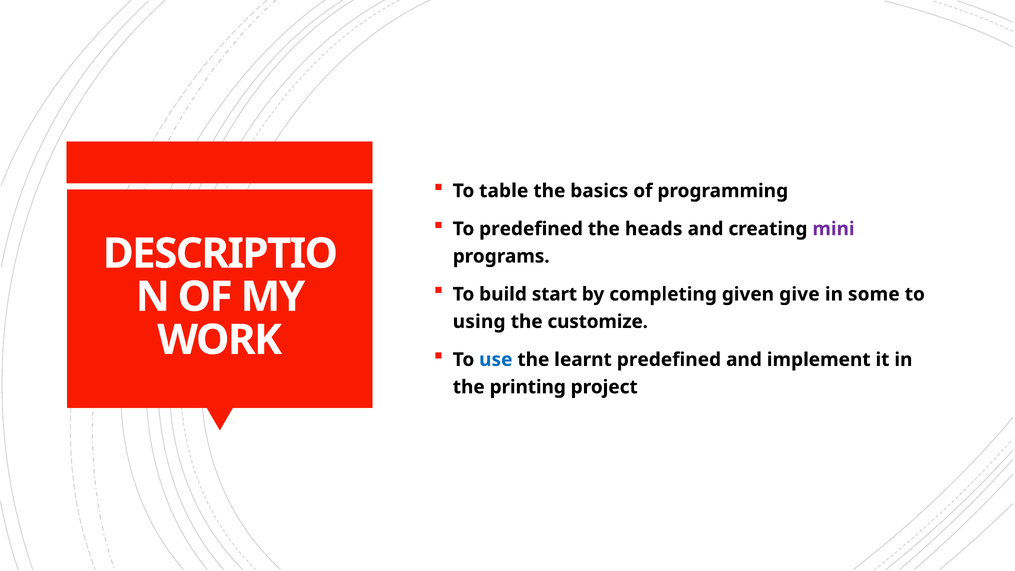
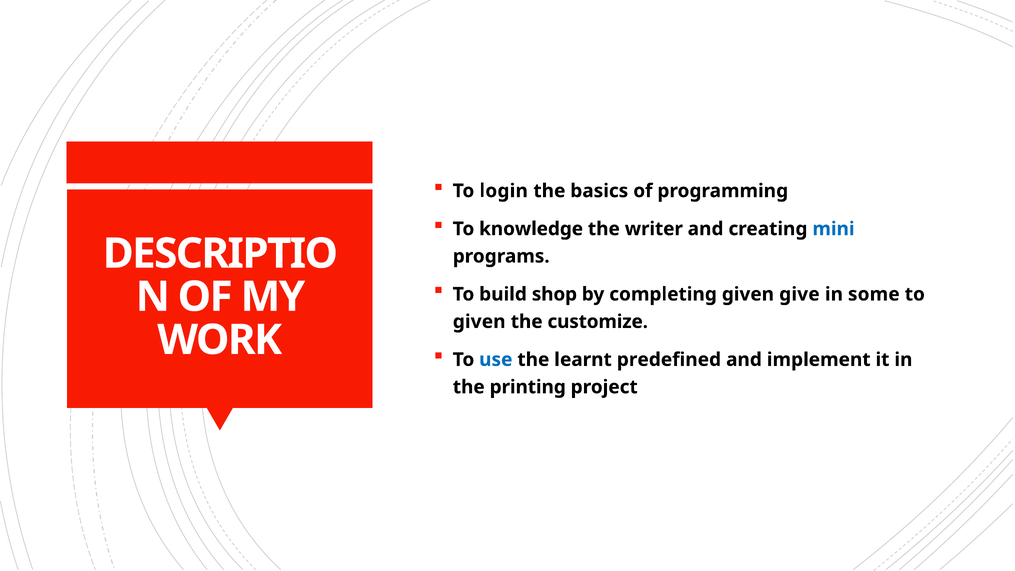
table: table -> login (504, 191)
To predefined: predefined -> knowledge (531, 229)
heads: heads -> writer (654, 229)
mini colour: purple -> blue (833, 229)
start: start -> shop (554, 294)
using: using -> given (479, 322)
